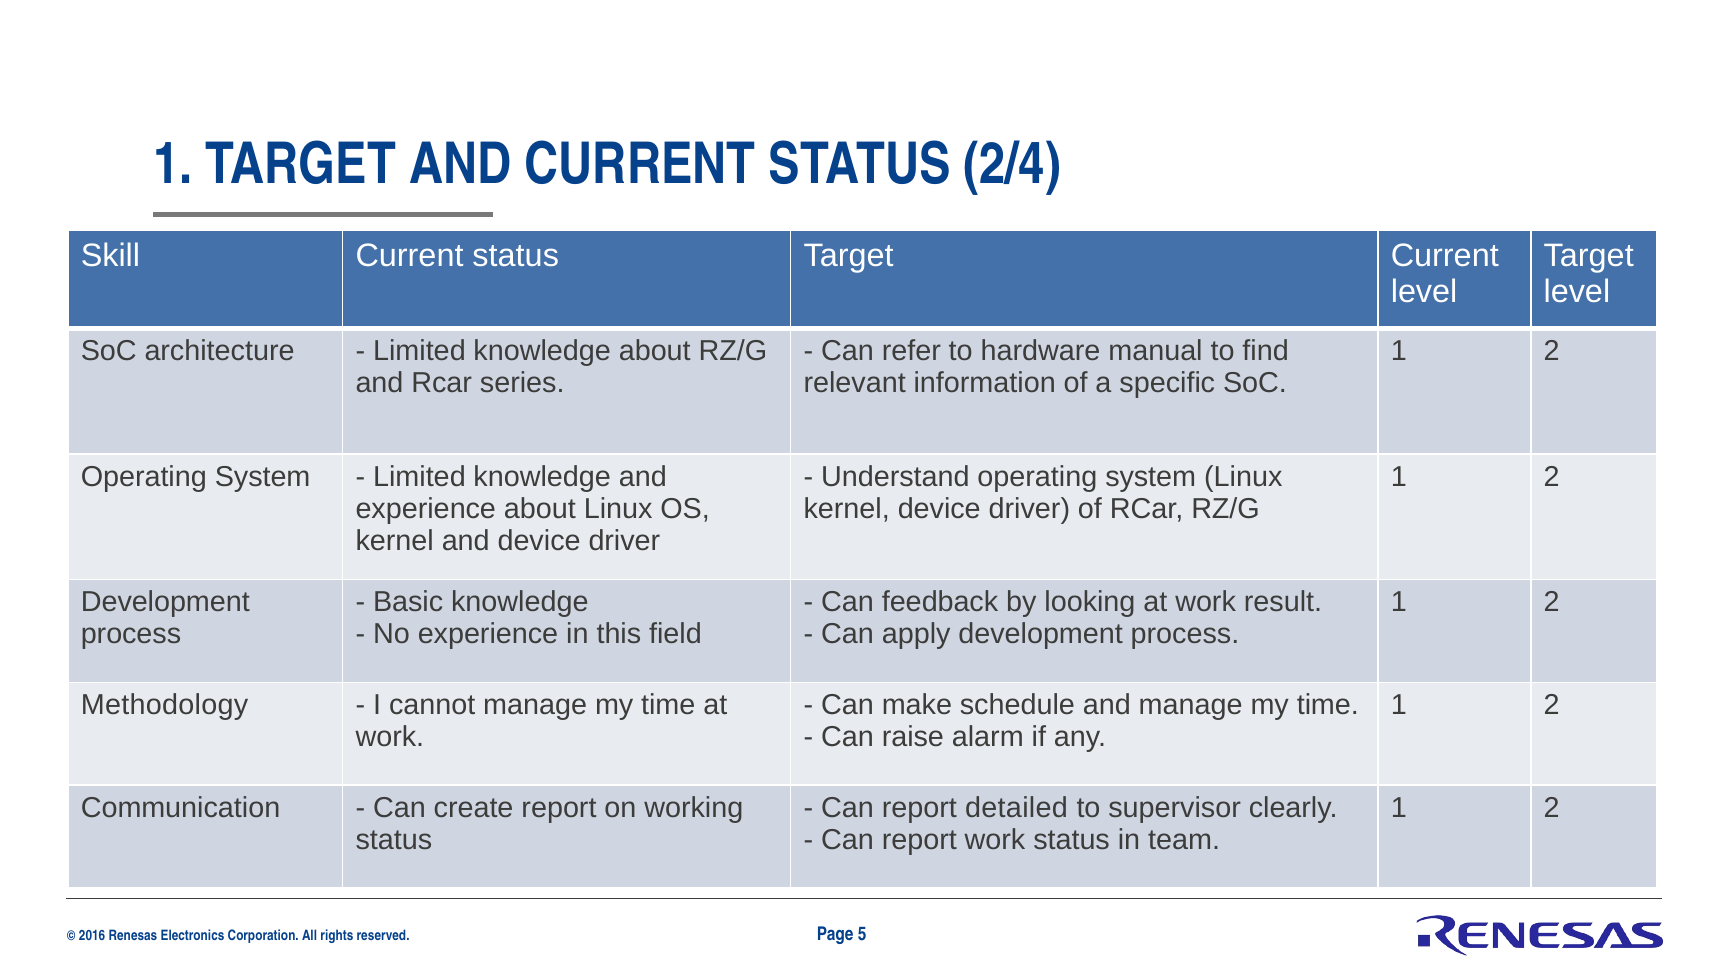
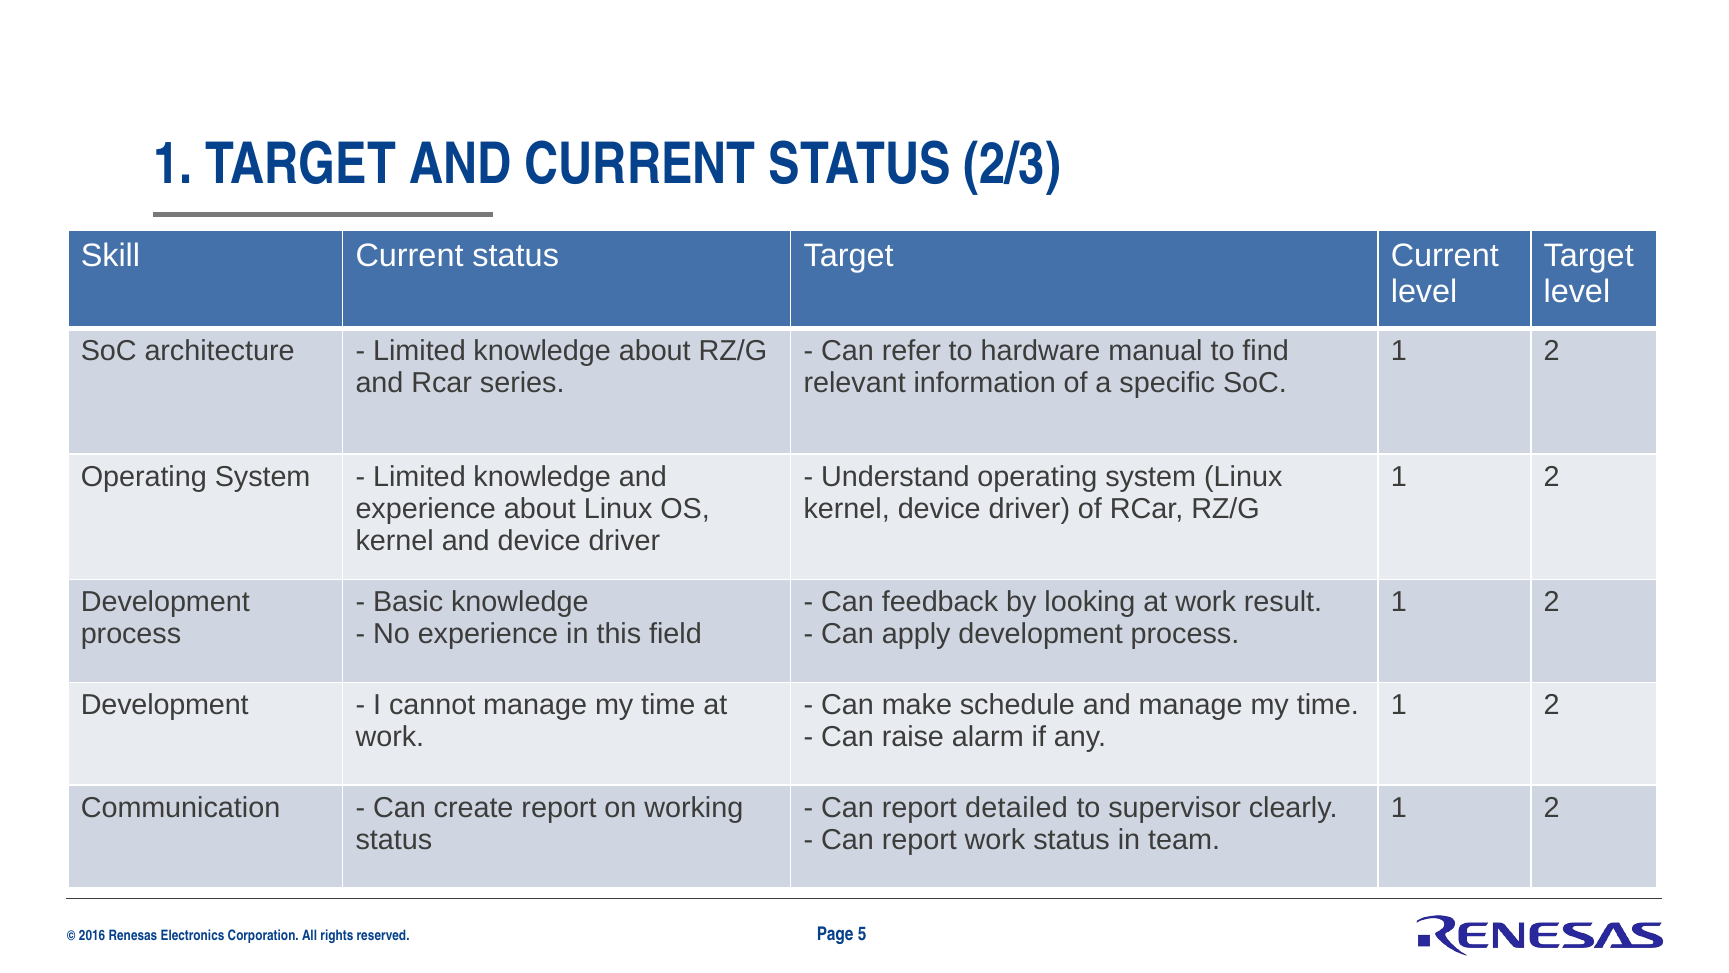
2/4: 2/4 -> 2/3 (1012, 164)
Methodology: Methodology -> Development (165, 705)
